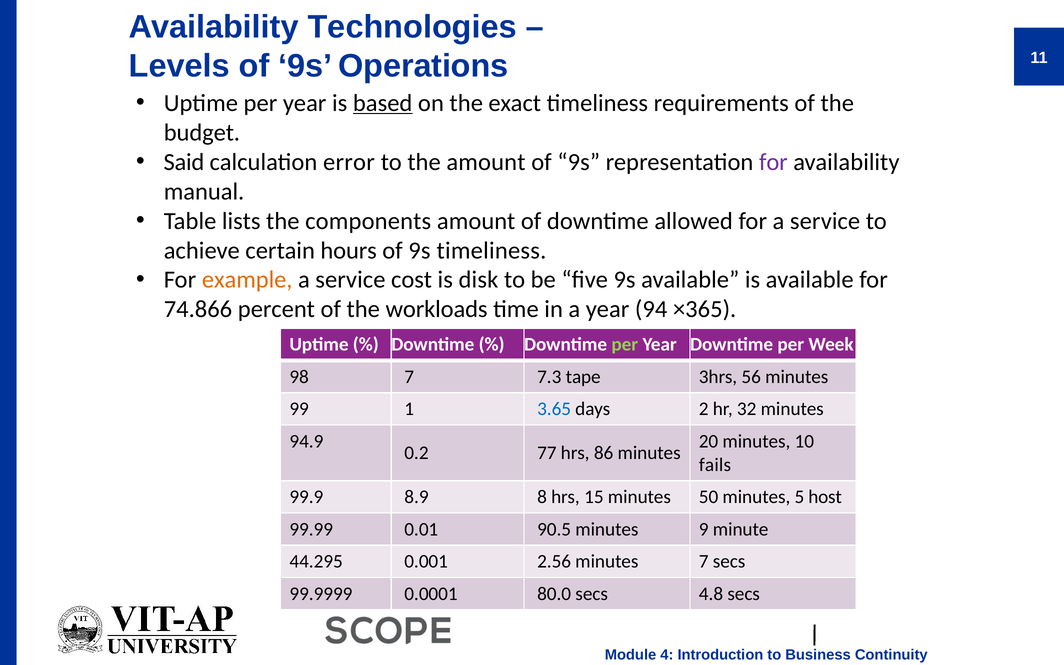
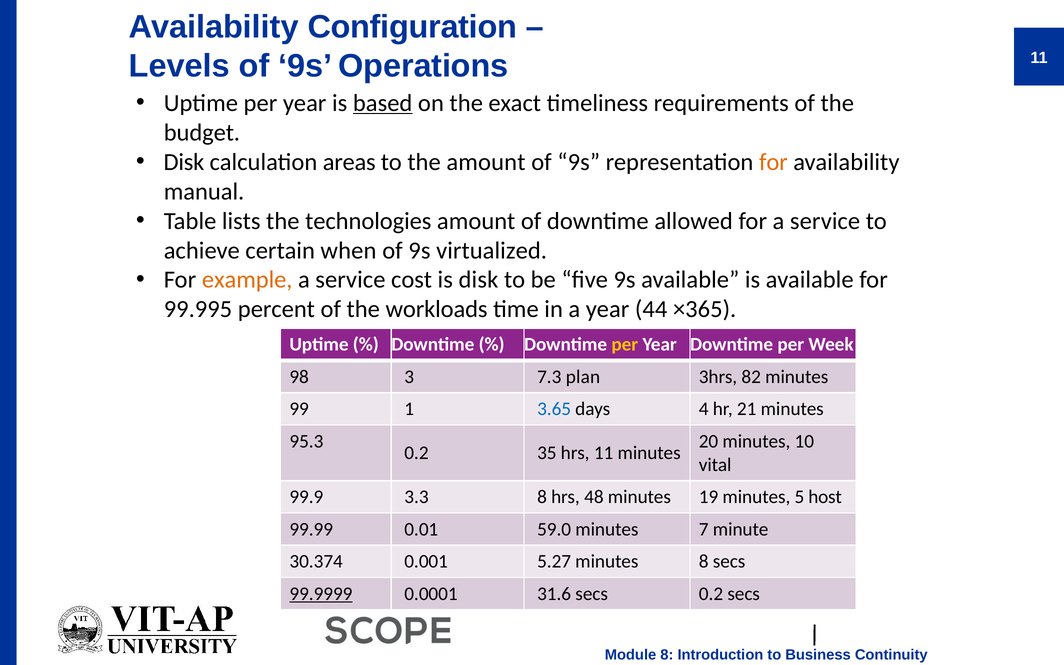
Technologies: Technologies -> Configuration (412, 27)
Said: Said -> Disk (184, 162)
error: error -> areas (349, 162)
for colour: purple -> orange (773, 162)
components: components -> technologies (368, 221)
hours: hours -> when (348, 250)
9s timeliness: timeliness -> virtualized (492, 250)
74.866: 74.866 -> 99.995 (198, 309)
94: 94 -> 44 (651, 309)
per colour: light green -> yellow (625, 345)
98 7: 7 -> 3 (409, 377)
tape: tape -> plan (583, 377)
56: 56 -> 82 (751, 377)
2: 2 -> 4 (704, 409)
32: 32 -> 21 (747, 409)
94.9: 94.9 -> 95.3 (306, 441)
77: 77 -> 35 (547, 453)
hrs 86: 86 -> 11 (604, 453)
fails: fails -> vital (715, 465)
8.9: 8.9 -> 3.3 (416, 497)
15: 15 -> 48 (594, 497)
50: 50 -> 19 (709, 497)
90.5: 90.5 -> 59.0 (554, 529)
9: 9 -> 7 (704, 529)
44.295: 44.295 -> 30.374 (316, 562)
2.56: 2.56 -> 5.27 (554, 562)
minutes 7: 7 -> 8 (704, 562)
99.9999 underline: none -> present (321, 594)
80.0: 80.0 -> 31.6 (554, 594)
secs 4.8: 4.8 -> 0.2 (711, 594)
Module 4: 4 -> 8 (667, 655)
